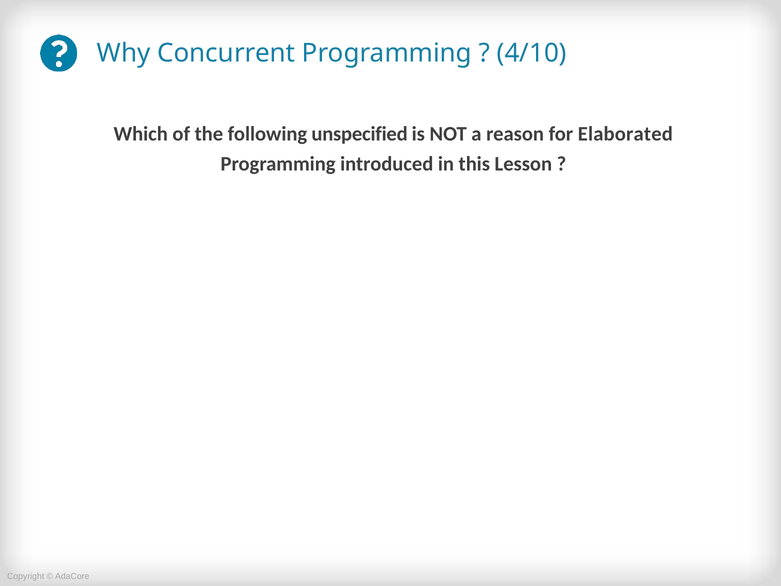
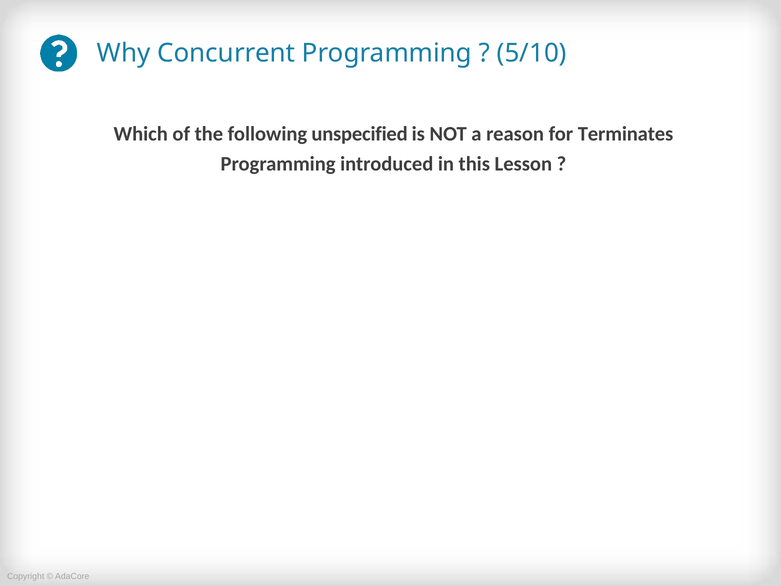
4/10: 4/10 -> 5/10 (532, 53)
Elaborated: Elaborated -> Terminates (625, 134)
